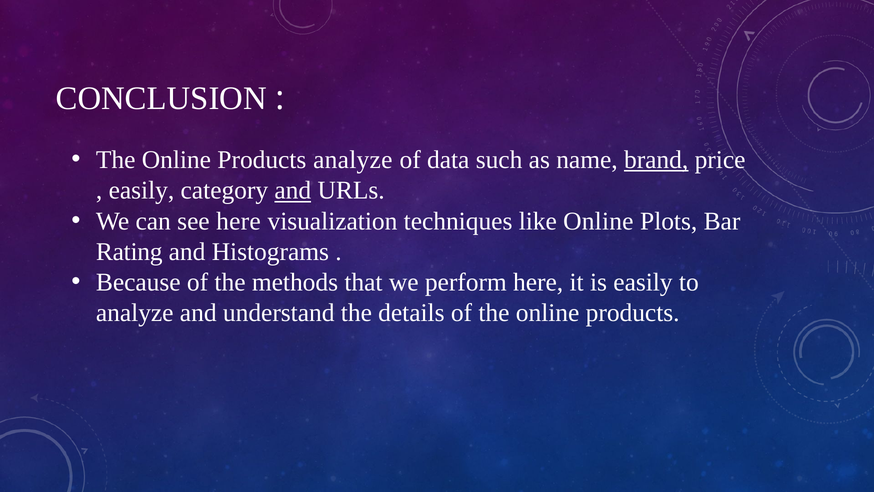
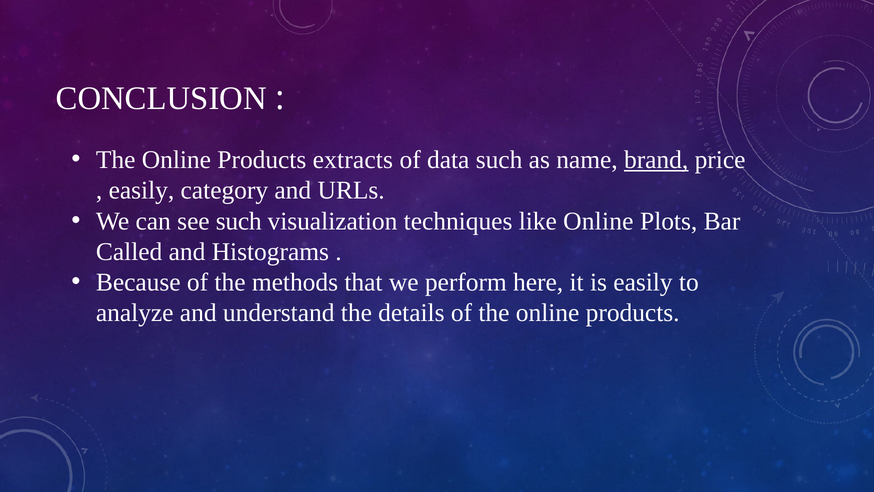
Products analyze: analyze -> extracts (353, 160)
and underline: present -> none (293, 190)
see here: here -> such (239, 221)
Rating: Rating -> Called (129, 252)
